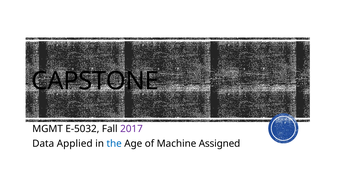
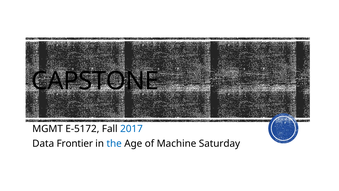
E-5032: E-5032 -> E-5172 (82, 129)
2017 colour: purple -> blue (131, 129)
Applied: Applied -> Frontier (75, 143)
Assigned: Assigned -> Saturday (219, 143)
